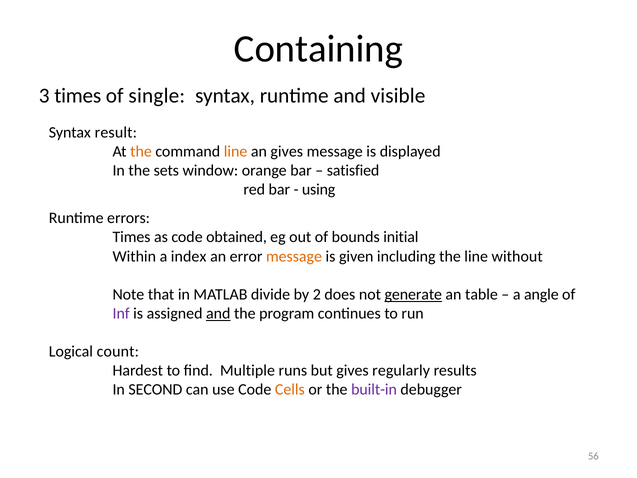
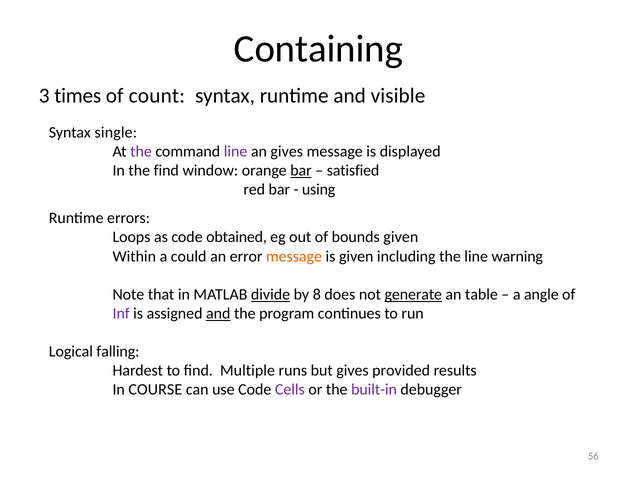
single: single -> count (157, 96)
result: result -> single (116, 132)
the colour: orange -> purple (141, 151)
line colour: orange -> purple (236, 151)
the sets: sets -> find (166, 170)
bar underline: none -> present (301, 170)
Times: Times -> Loops (131, 237)
bounds initial: initial -> given (401, 237)
index: index -> could (189, 256)
without: without -> warning (517, 256)
divide underline: none -> present (271, 294)
2: 2 -> 8 (317, 294)
count: count -> falling (118, 351)
regularly: regularly -> provided (401, 370)
SECOND: SECOND -> COURSE (155, 390)
Cells colour: orange -> purple (290, 390)
